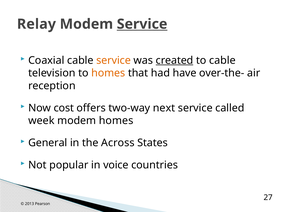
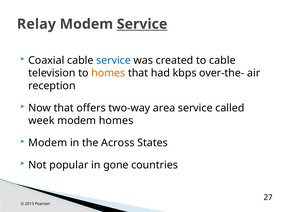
service colour: orange -> blue (114, 60)
created underline: present -> none (175, 60)
have: have -> kbps (185, 73)
Now cost: cost -> that (64, 108)
next: next -> area (164, 108)
General: General -> Modem (48, 143)
voice: voice -> gone (116, 165)
